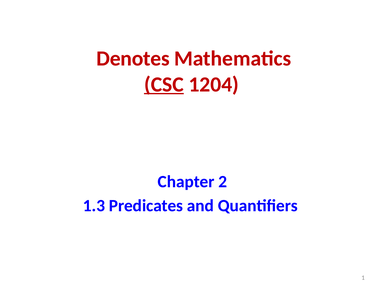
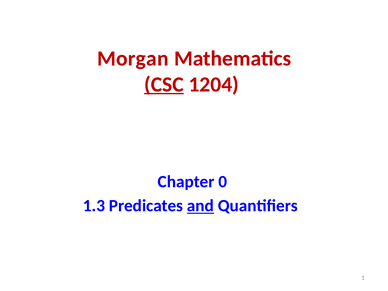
Denotes: Denotes -> Morgan (133, 59)
2: 2 -> 0 (223, 182)
and underline: none -> present (200, 206)
